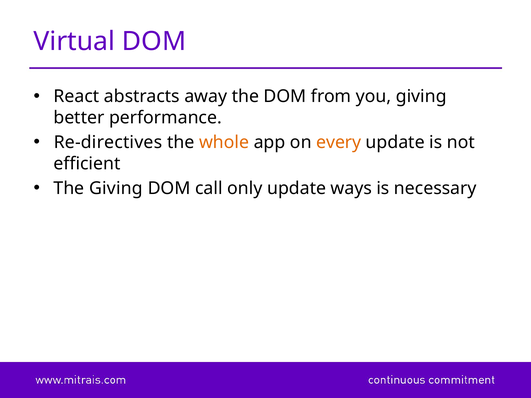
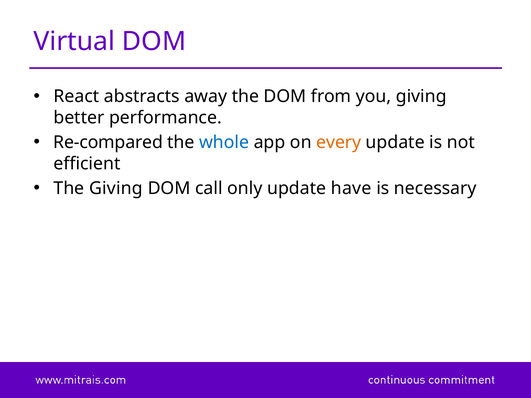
Re-directives: Re-directives -> Re-compared (108, 143)
whole colour: orange -> blue (224, 143)
ways: ways -> have (351, 189)
